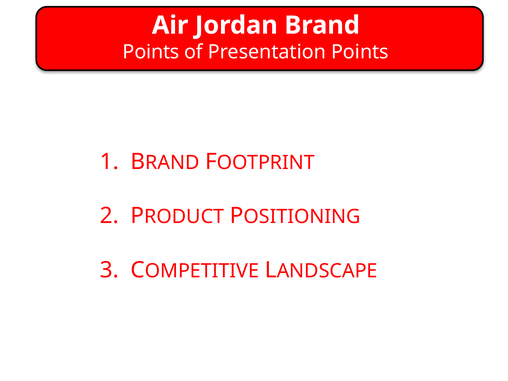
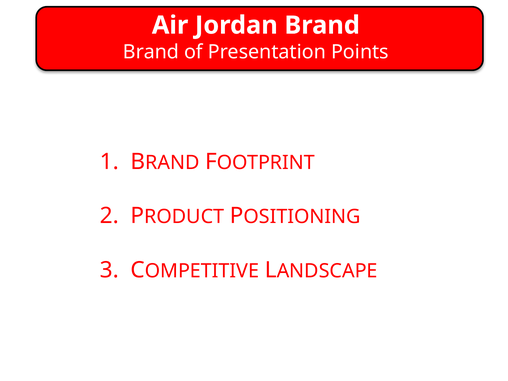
Points: Points -> Brand (151, 52)
